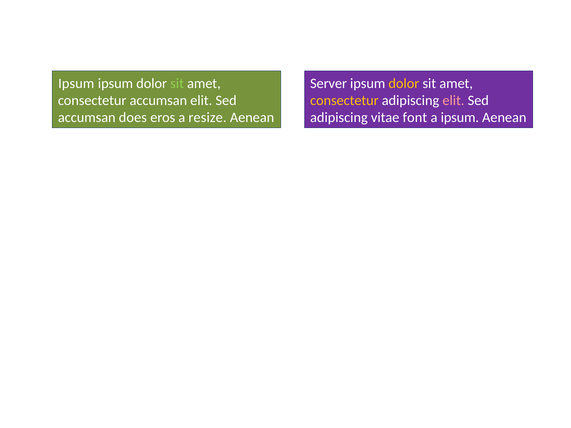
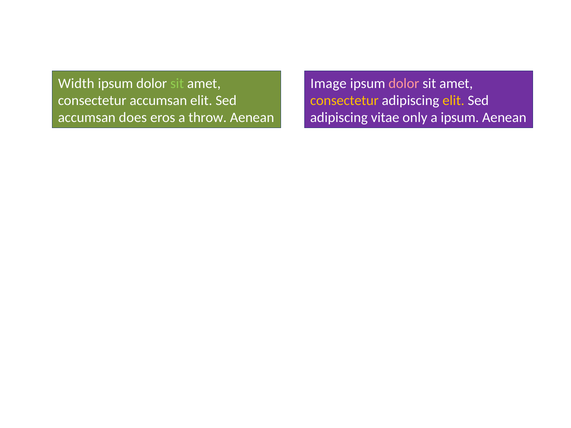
Ipsum: Ipsum -> Width (76, 83)
Server: Server -> Image (328, 83)
dolor colour: yellow -> pink (404, 83)
elit colour: pink -> yellow (453, 100)
resize: resize -> throw (208, 118)
font: font -> only (415, 118)
